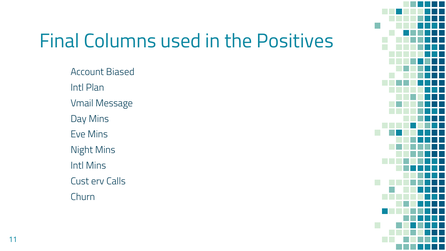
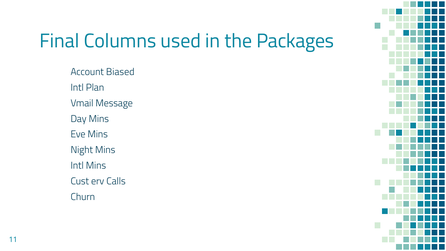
Positives: Positives -> Packages (295, 41)
